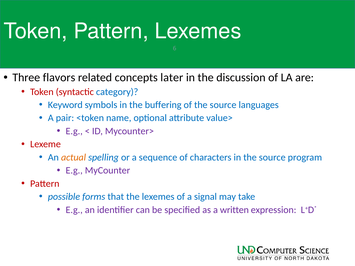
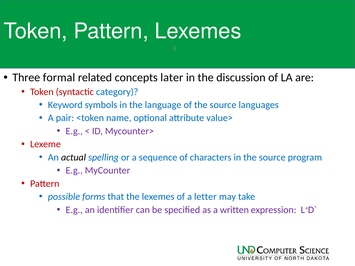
flavors: flavors -> formal (59, 78)
buffering: buffering -> language (163, 105)
actual colour: orange -> black (74, 157)
signal: signal -> letter (205, 197)
